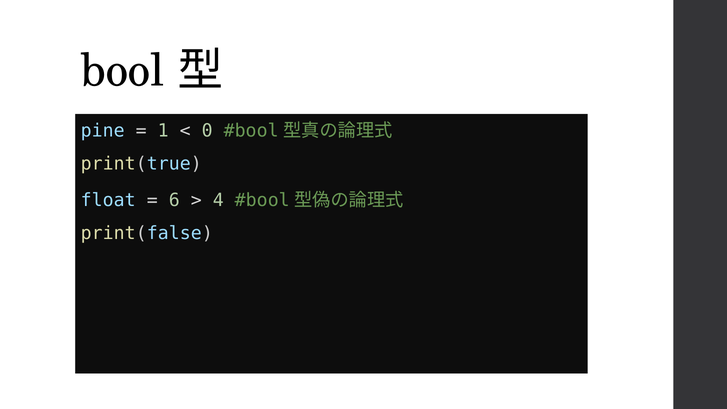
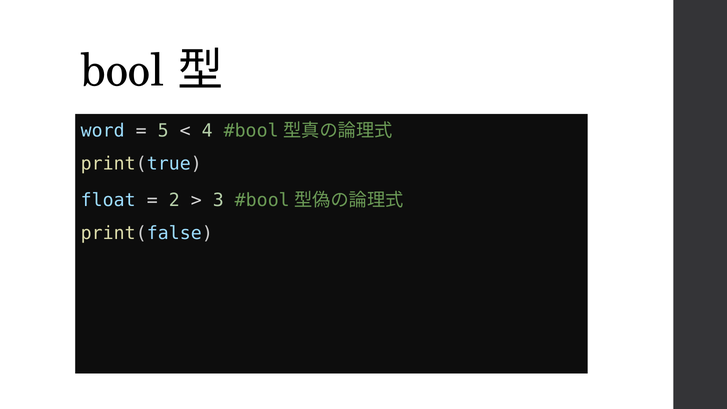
pine: pine -> word (103, 131)
1: 1 -> 5 (163, 131)
0: 0 -> 4 (207, 131)
6: 6 -> 2 (174, 200)
4: 4 -> 3 (218, 200)
